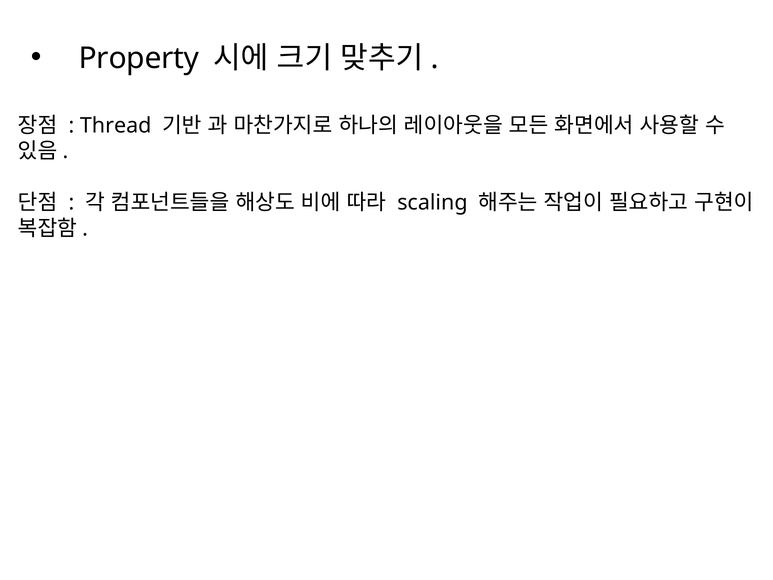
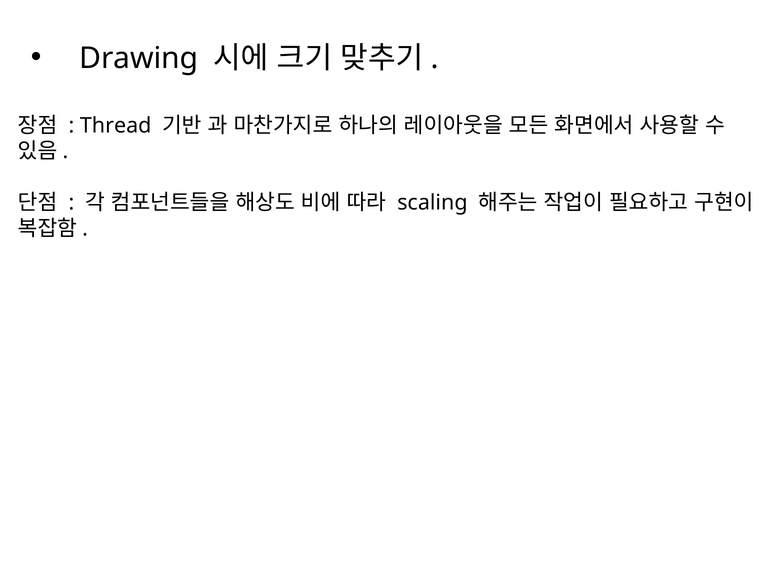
Property: Property -> Drawing (139, 58)
